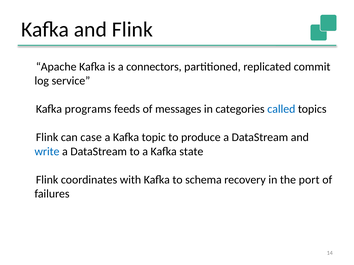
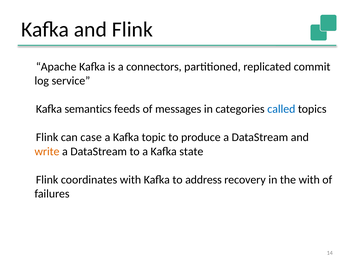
programs: programs -> semantics (88, 109)
write colour: blue -> orange (47, 152)
schema: schema -> address (203, 180)
the port: port -> with (309, 180)
